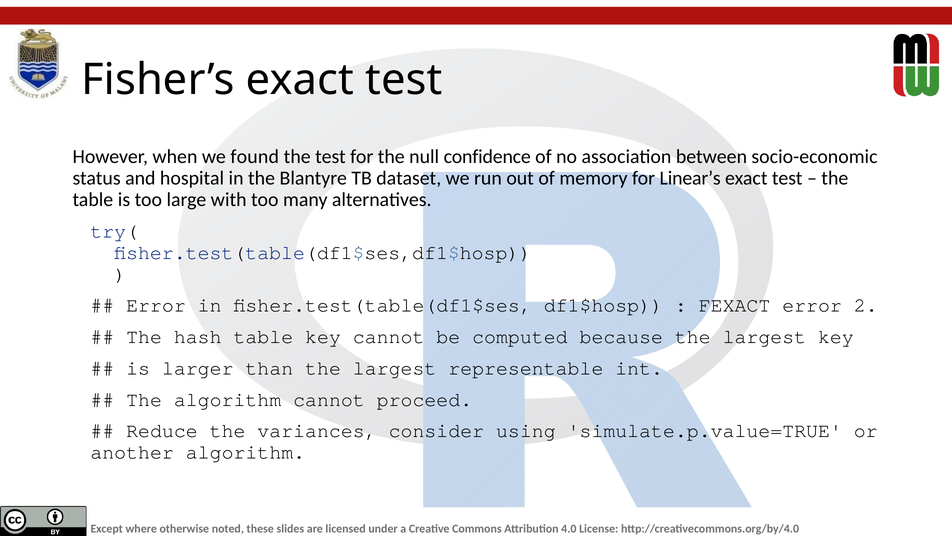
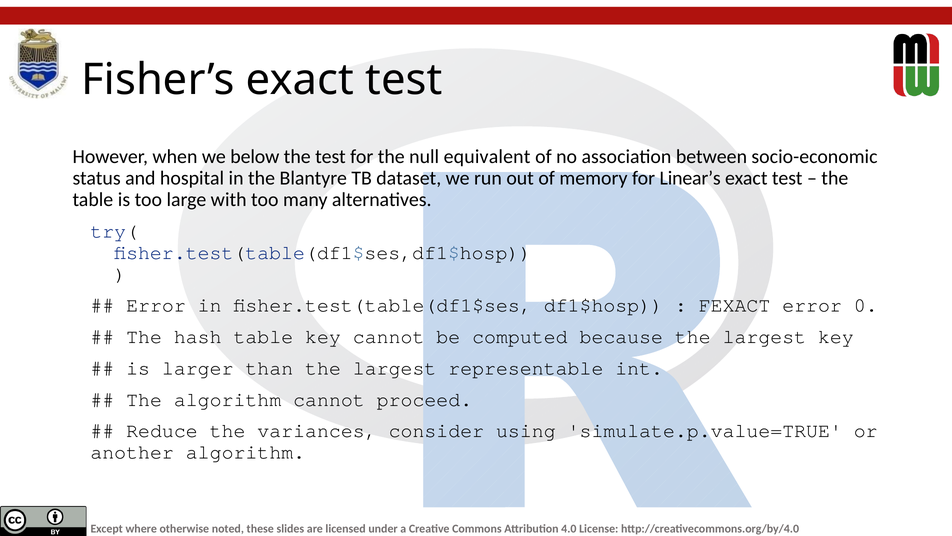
found: found -> below (255, 157)
confidence: confidence -> equivalent (487, 157)
2: 2 -> 0 (866, 305)
